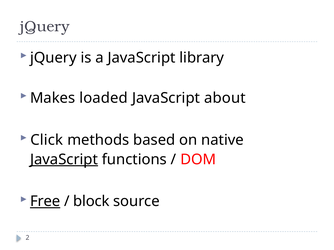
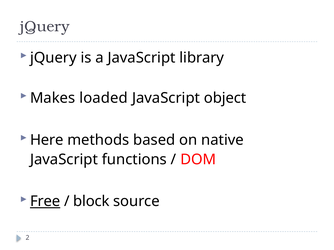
about: about -> object (225, 98)
Click: Click -> Here (47, 140)
JavaScript underline: present -> none (64, 160)
